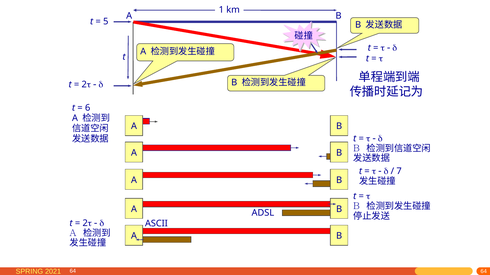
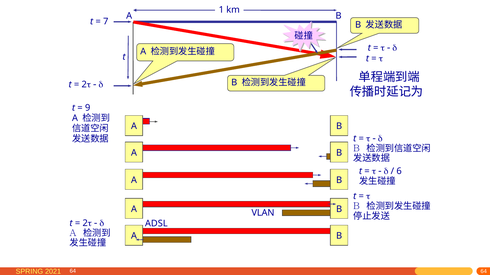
5: 5 -> 7 (106, 22)
6: 6 -> 9 (88, 108)
7: 7 -> 6 (399, 172)
ADSL: ADSL -> VLAN (263, 213)
ASCII: ASCII -> ADSL (156, 224)
